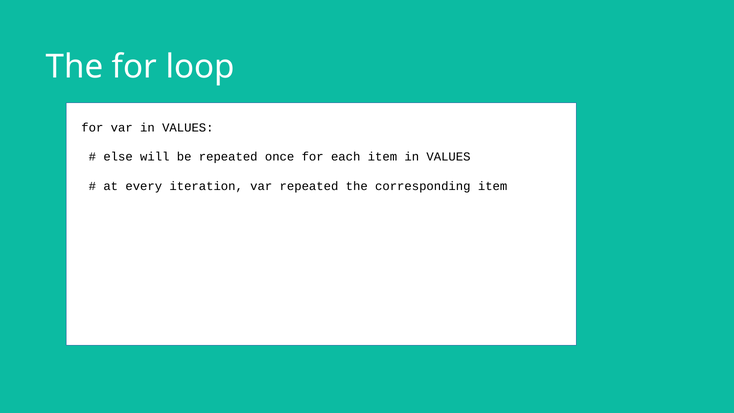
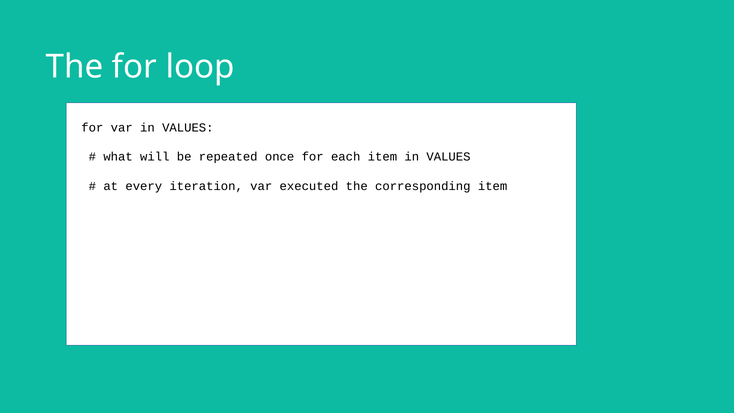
else: else -> what (118, 157)
var repeated: repeated -> executed (309, 186)
